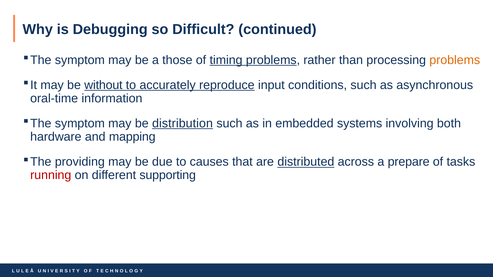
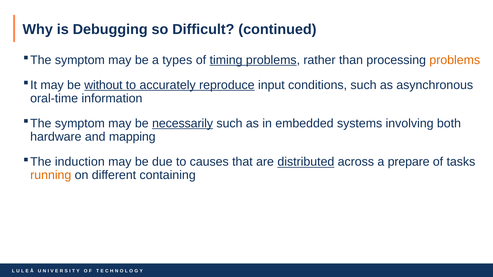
those: those -> types (177, 60)
distribution: distribution -> necessarily (183, 124)
providing: providing -> induction (80, 162)
running colour: red -> orange (51, 175)
supporting: supporting -> containing (168, 175)
